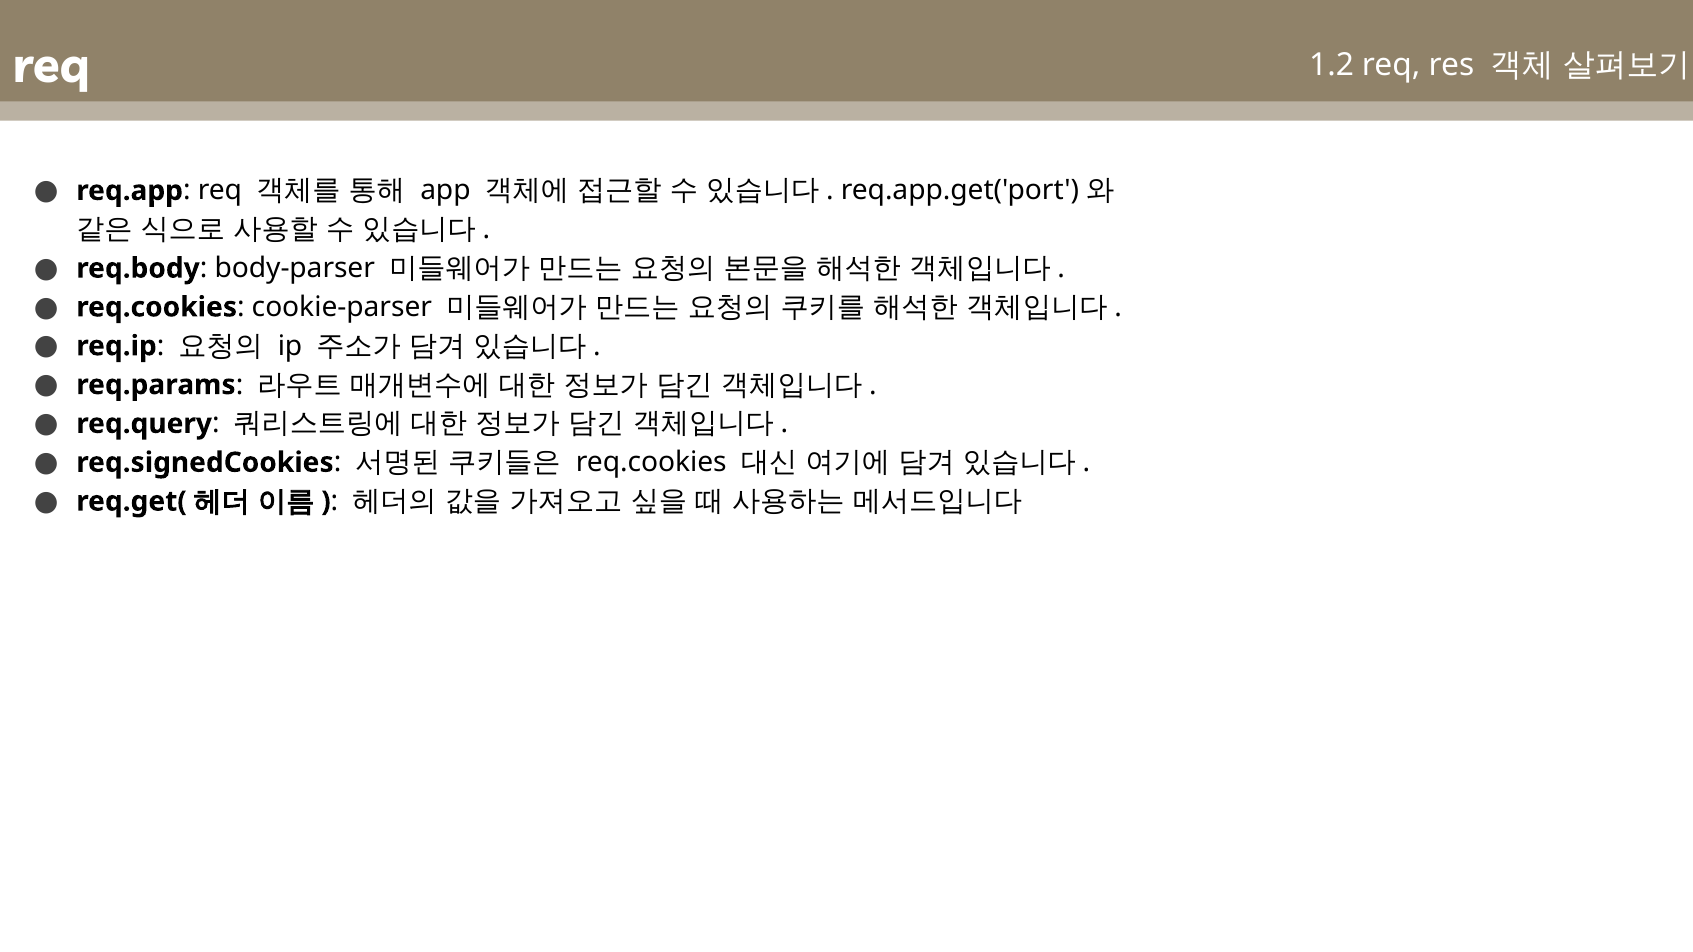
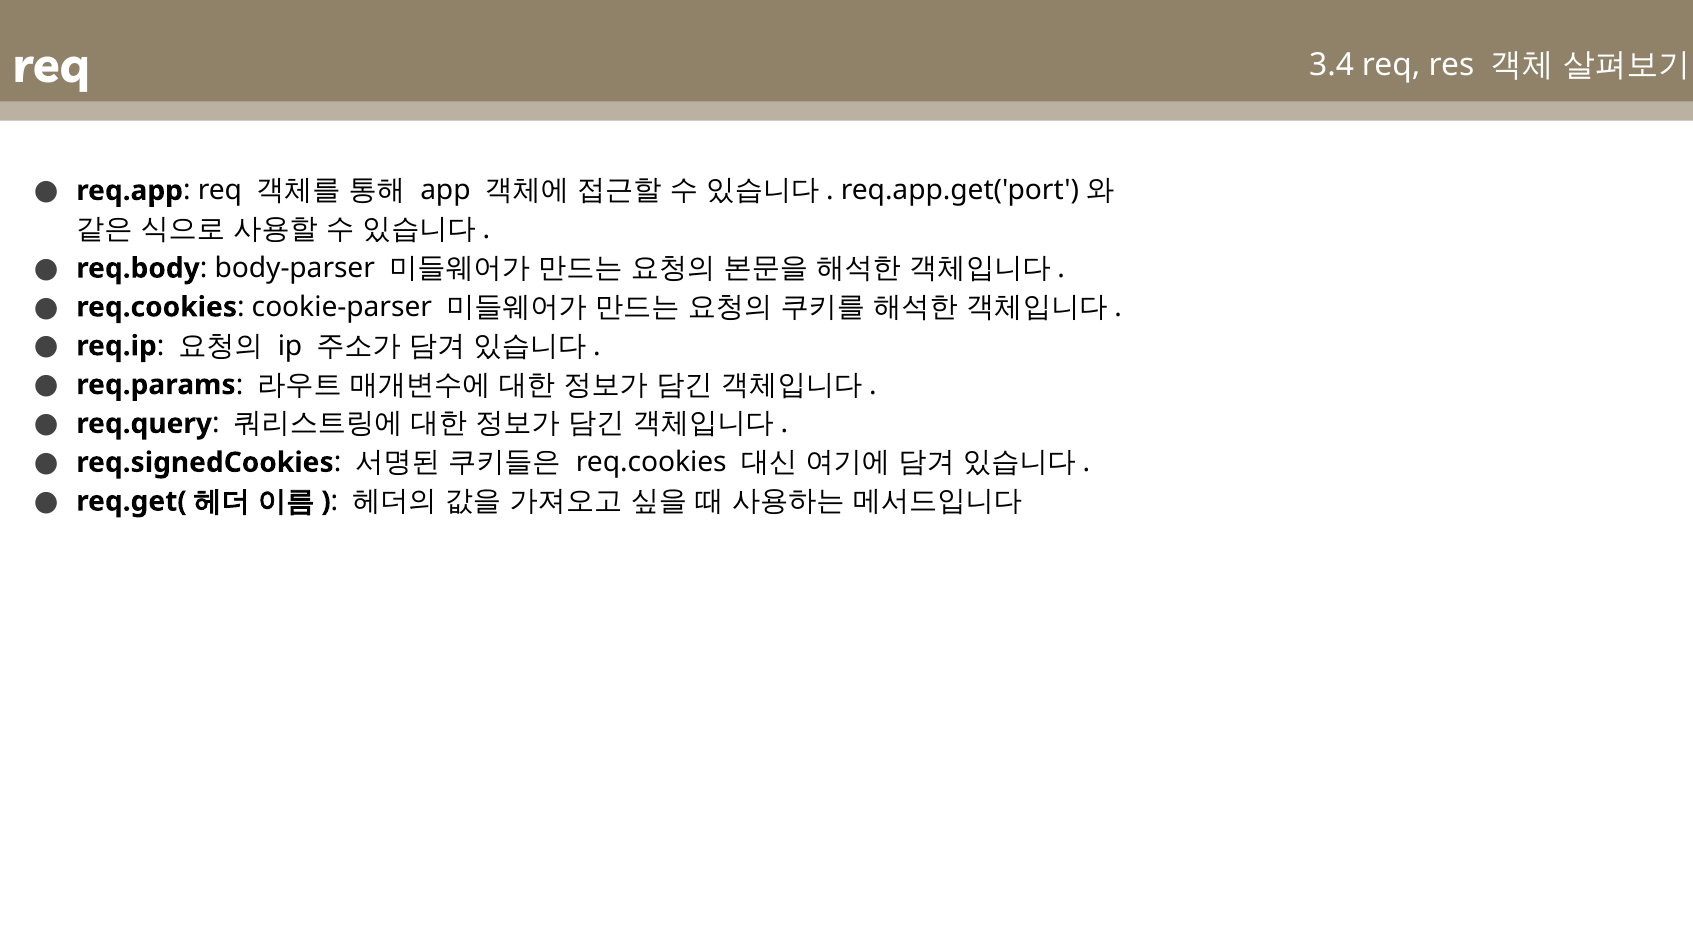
1.2: 1.2 -> 3.4 (1332, 65)
